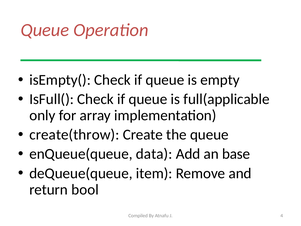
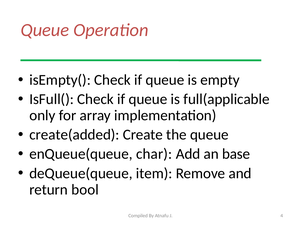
create(throw: create(throw -> create(added (74, 135)
data: data -> char (154, 154)
